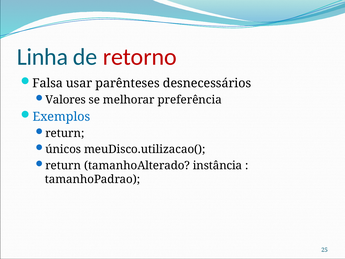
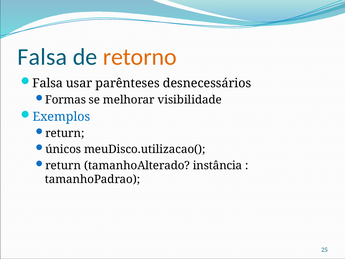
Linha: Linha -> Falsa (42, 57)
retorno colour: red -> orange (140, 57)
Valores: Valores -> Formas (66, 100)
preferência: preferência -> visibilidade (190, 100)
